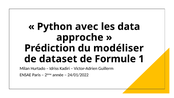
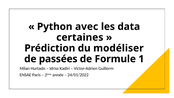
approche: approche -> certaines (80, 37)
dataset: dataset -> passées (58, 59)
